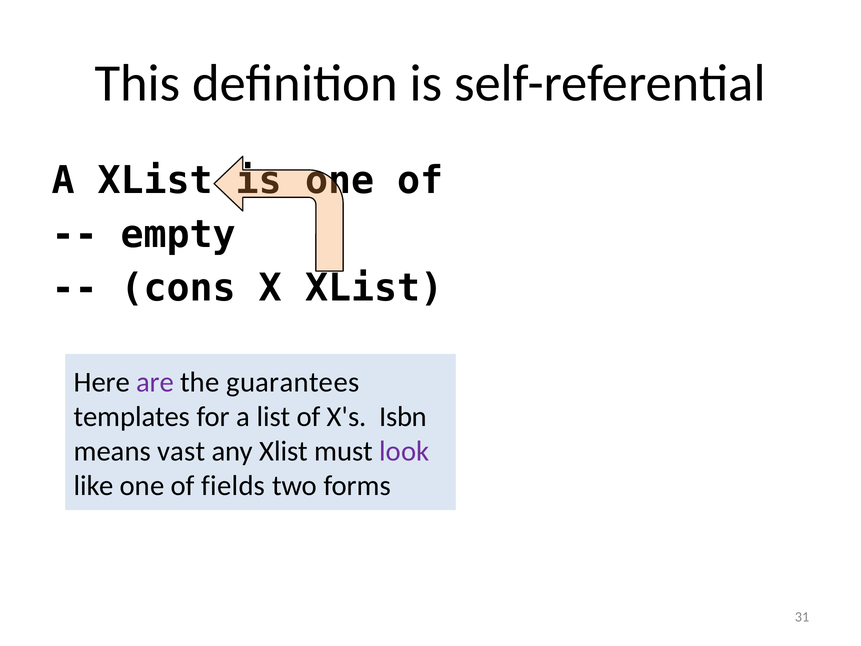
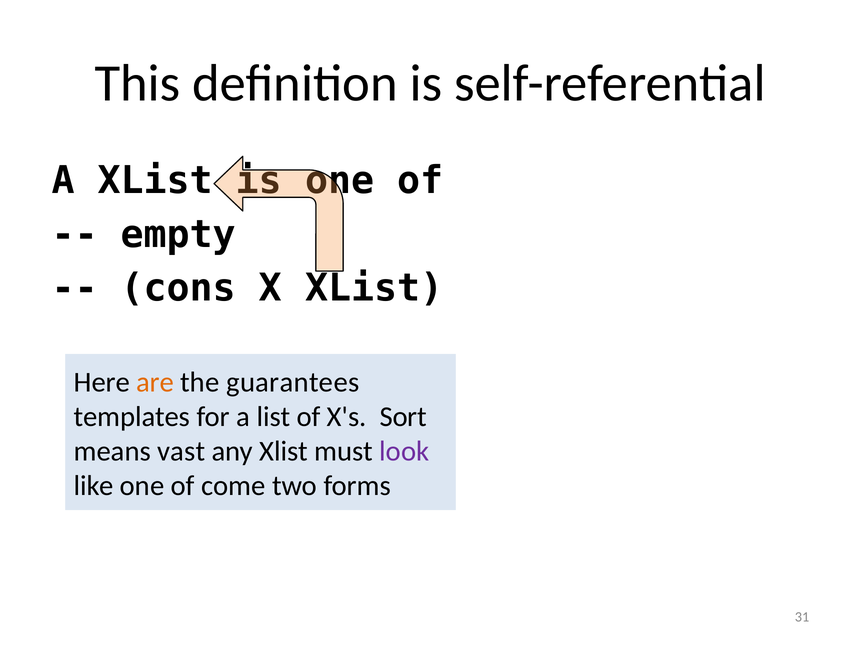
are colour: purple -> orange (155, 382)
Isbn: Isbn -> Sort (403, 417)
fields: fields -> come (233, 486)
